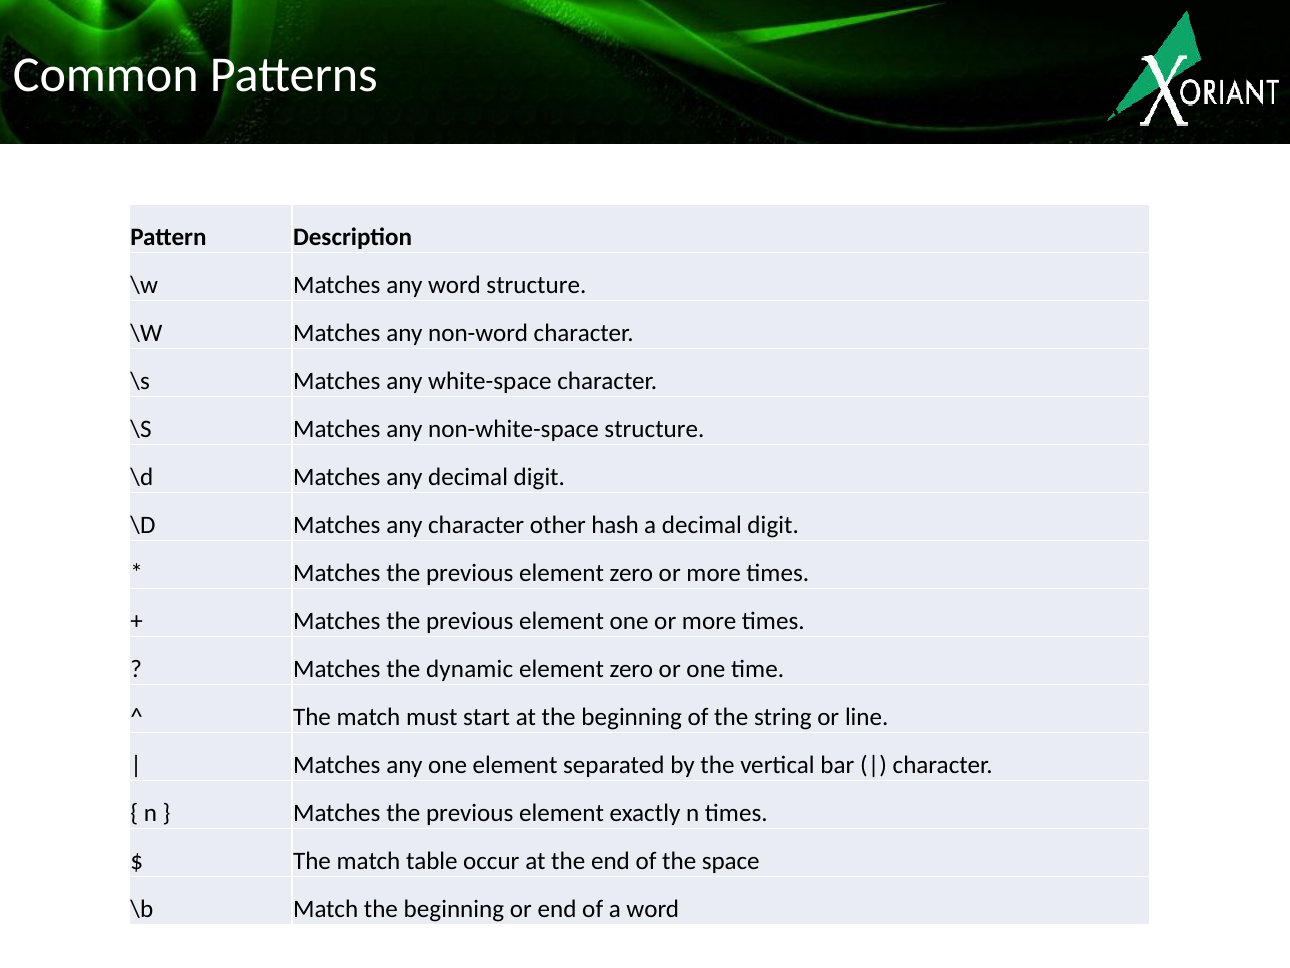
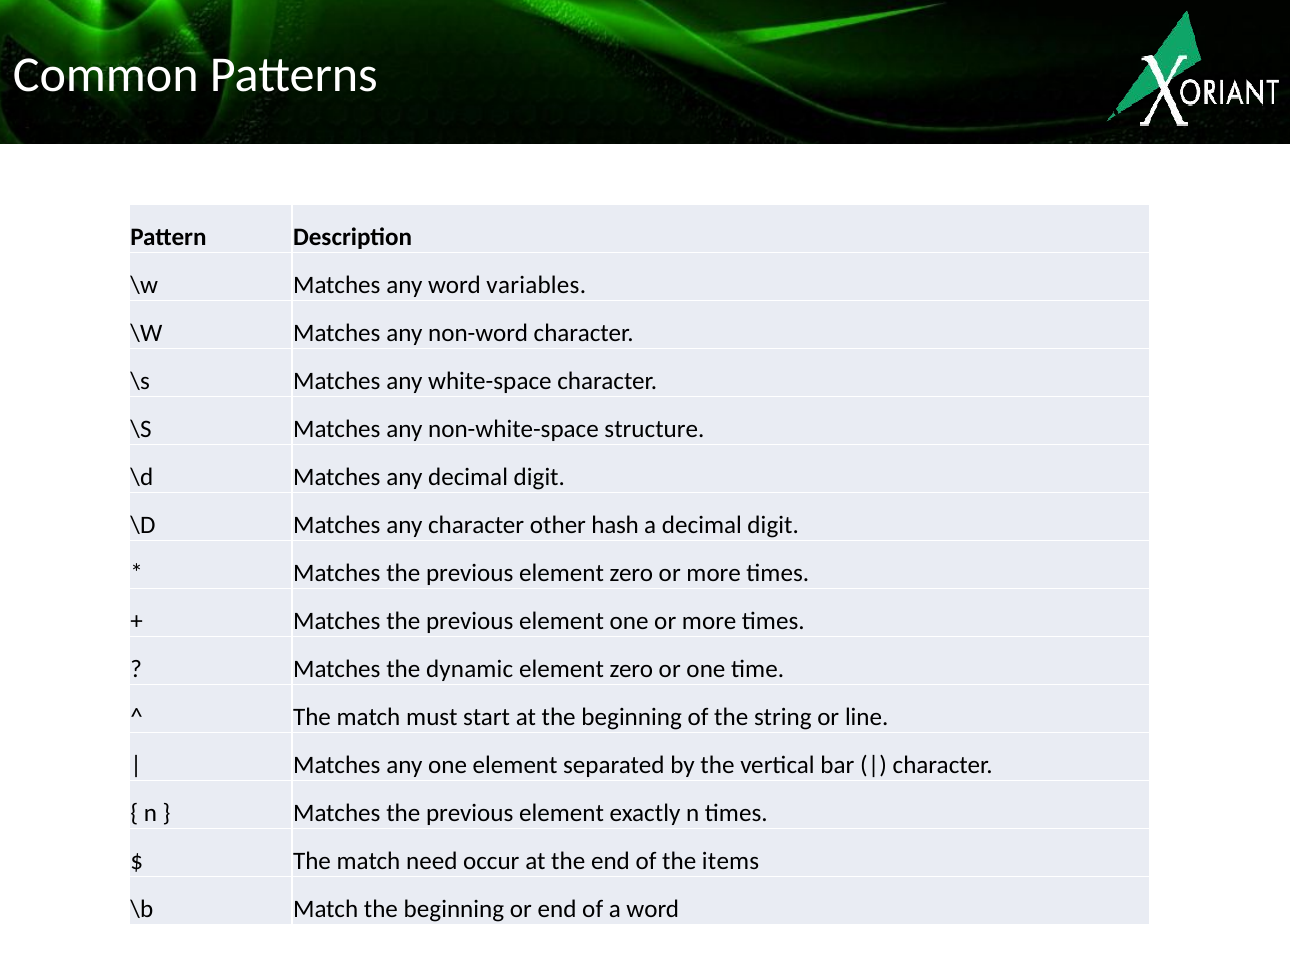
word structure: structure -> variables (536, 285)
table: table -> need (432, 861)
space: space -> items (731, 861)
